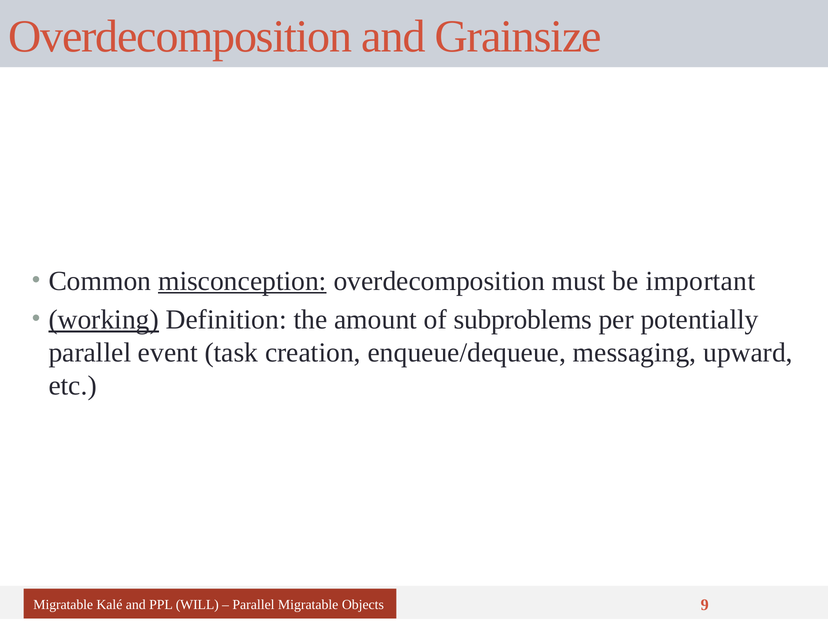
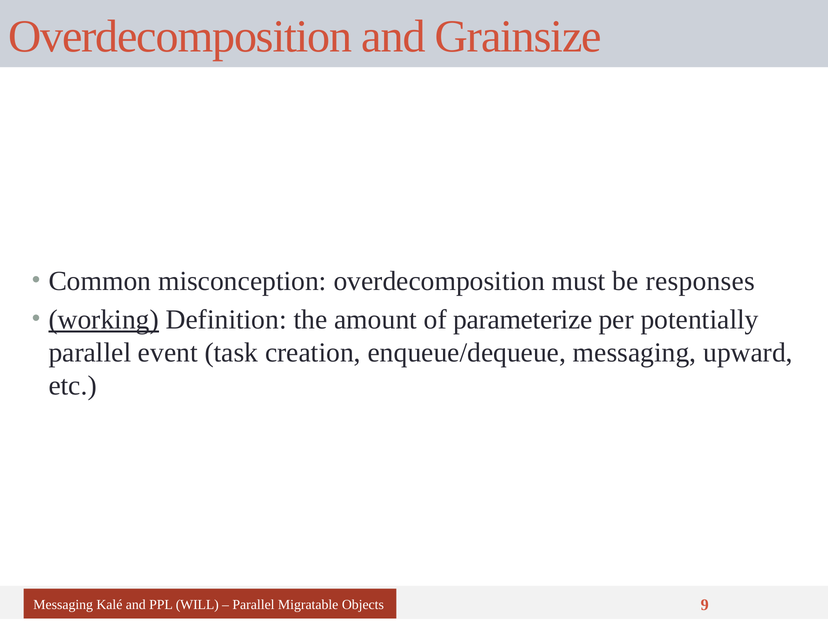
misconception underline: present -> none (242, 281)
important: important -> responses (700, 281)
subproblems: subproblems -> parameterize (523, 320)
Migratable: Migratable -> Messaging (63, 604)
